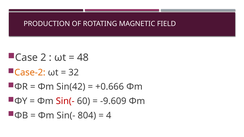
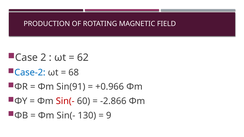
48: 48 -> 62 (83, 58)
Case-2 colour: orange -> blue (30, 73)
32: 32 -> 68 (74, 73)
Sin(42: Sin(42 -> Sin(91 (71, 87)
+0.666: +0.666 -> +0.966 (110, 87)
-9.609: -9.609 -> -2.866 (113, 101)
804: 804 -> 130 (87, 116)
4: 4 -> 9 (109, 116)
